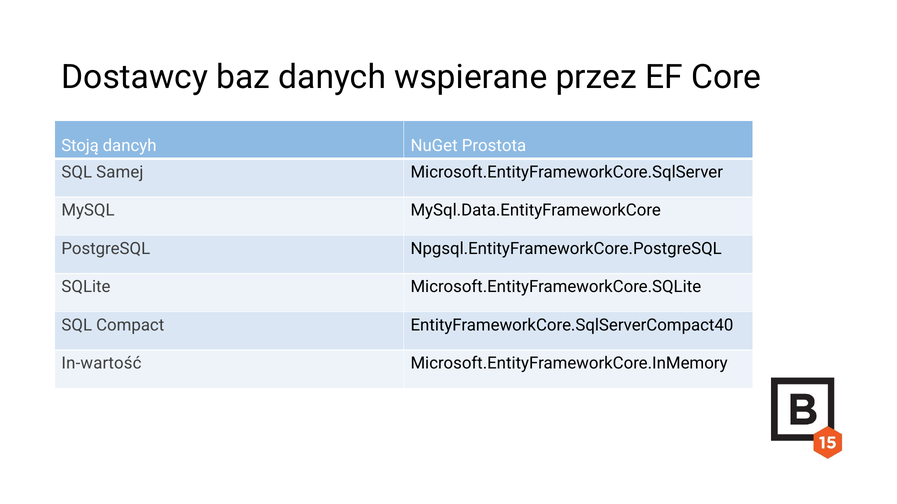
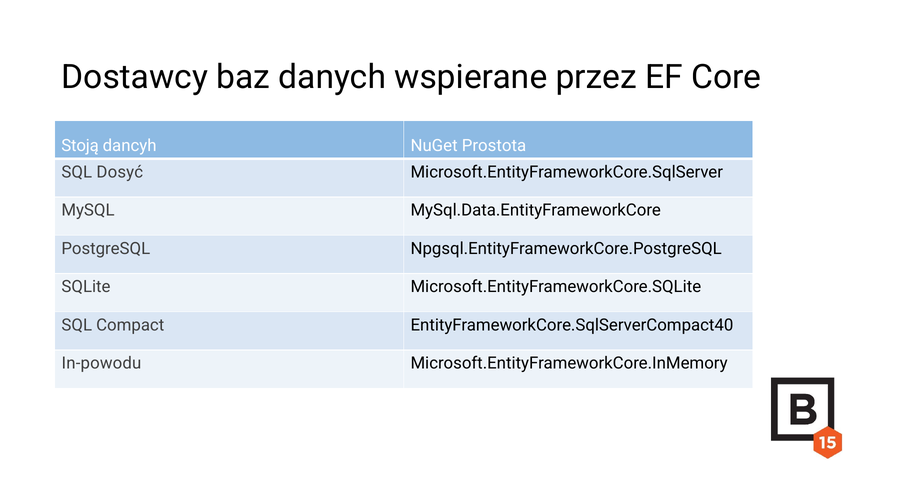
Samej: Samej -> Dosyć (120, 172)
In-wartość: In-wartość -> In-powodu (101, 364)
